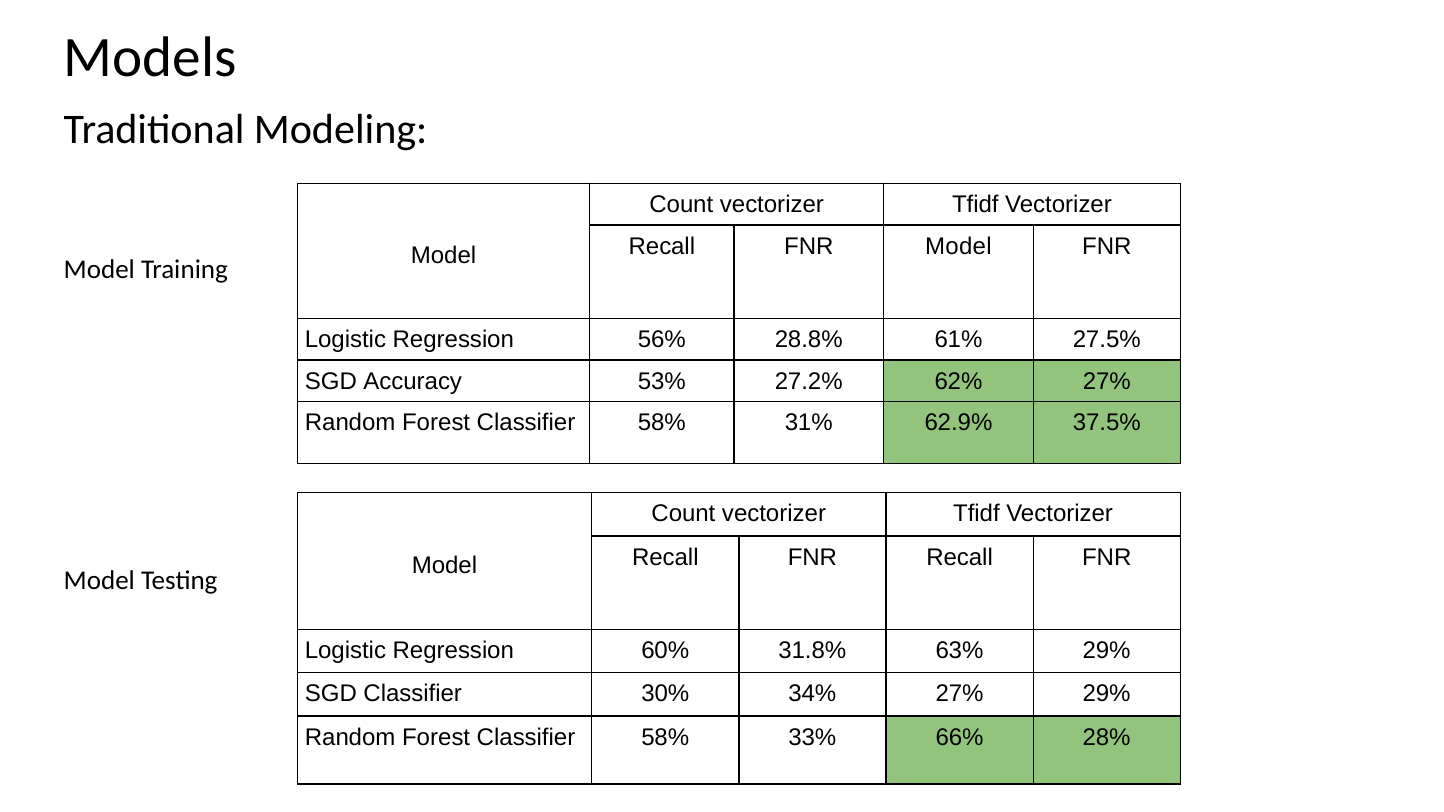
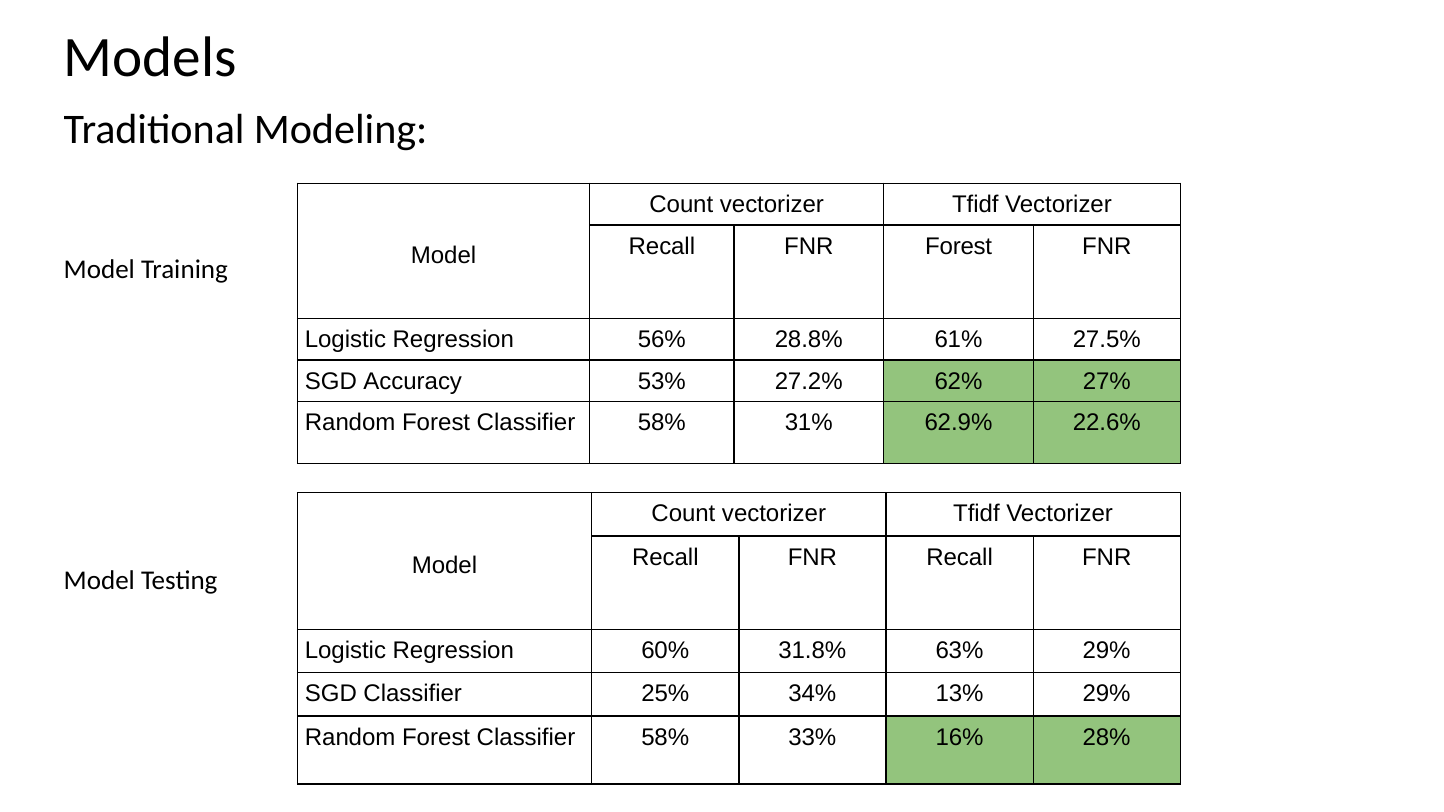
FNR Model: Model -> Forest (959, 246)
37.5%: 37.5% -> 22.6% (1107, 423)
30%: 30% -> 25% (665, 694)
34% 27%: 27% -> 13% (960, 694)
66%: 66% -> 16% (960, 737)
